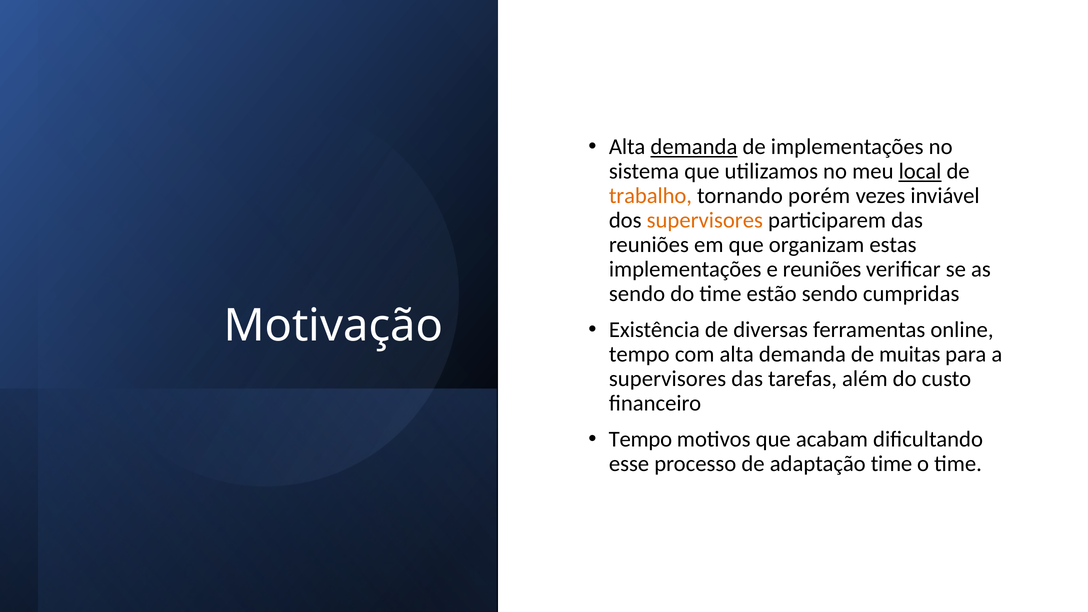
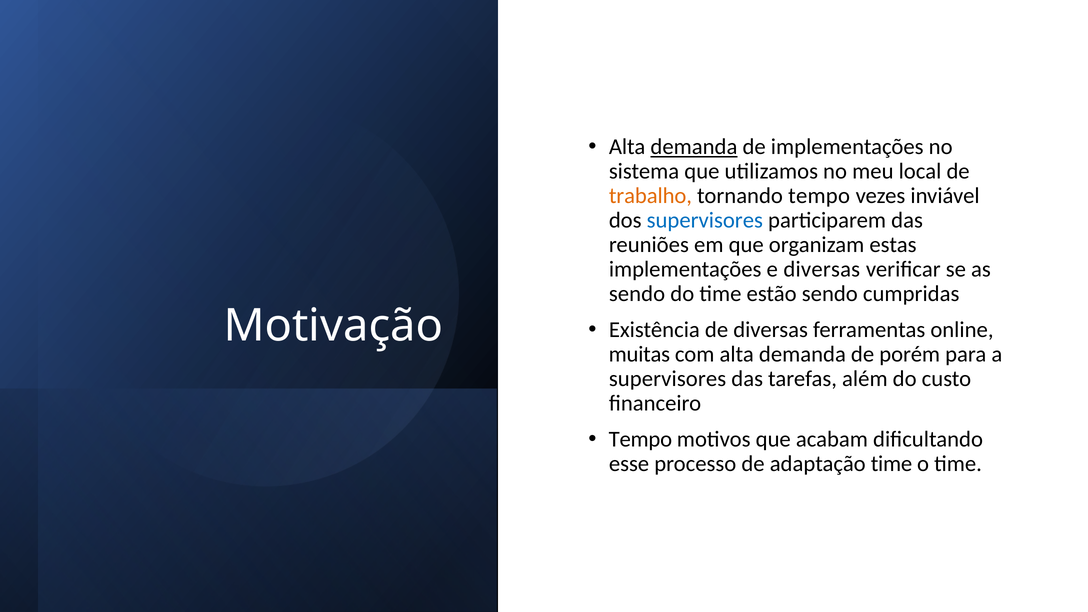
local underline: present -> none (920, 171)
tornando porém: porém -> tempo (819, 196)
supervisores colour: orange -> blue (705, 220)
e reuniões: reuniões -> diversas (822, 269)
tempo: tempo -> muitas (639, 354)
muitas: muitas -> porém (910, 354)
